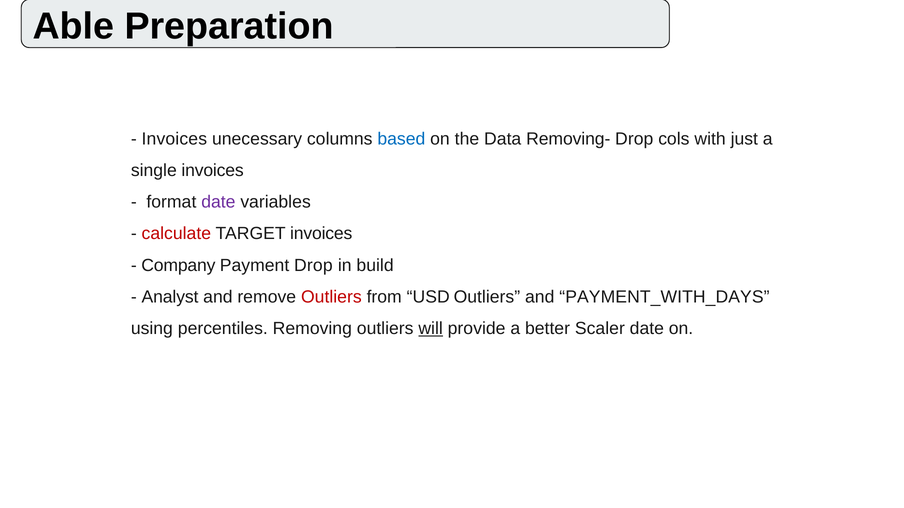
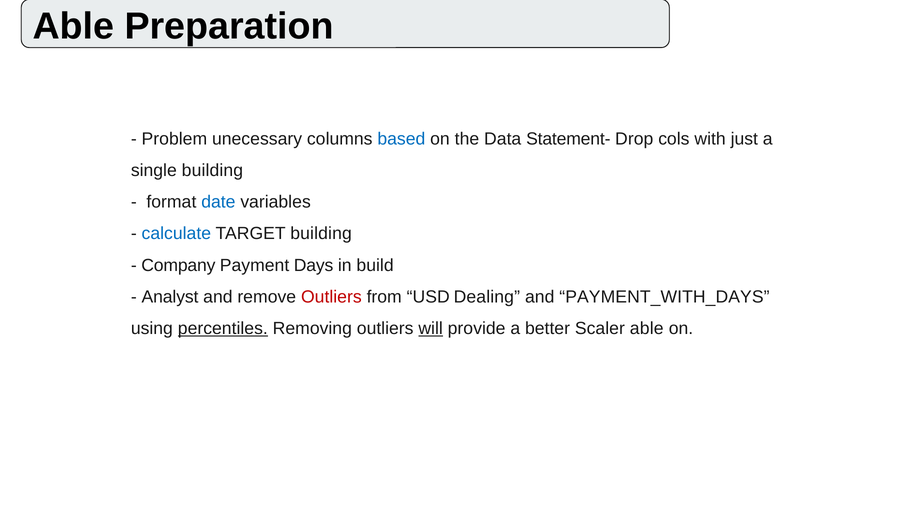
Invoices: Invoices -> Problem (174, 139)
Removing-: Removing- -> Statement- (568, 139)
single invoices: invoices -> building (212, 171)
date colour: purple -> blue (218, 202)
calculate colour: red -> blue (176, 234)
TARGET invoices: invoices -> building (321, 234)
Payment Drop: Drop -> Days (314, 266)
USD Outliers: Outliers -> Dealing (487, 297)
percentiles underline: none -> present (223, 329)
Scaler date: date -> able (647, 329)
